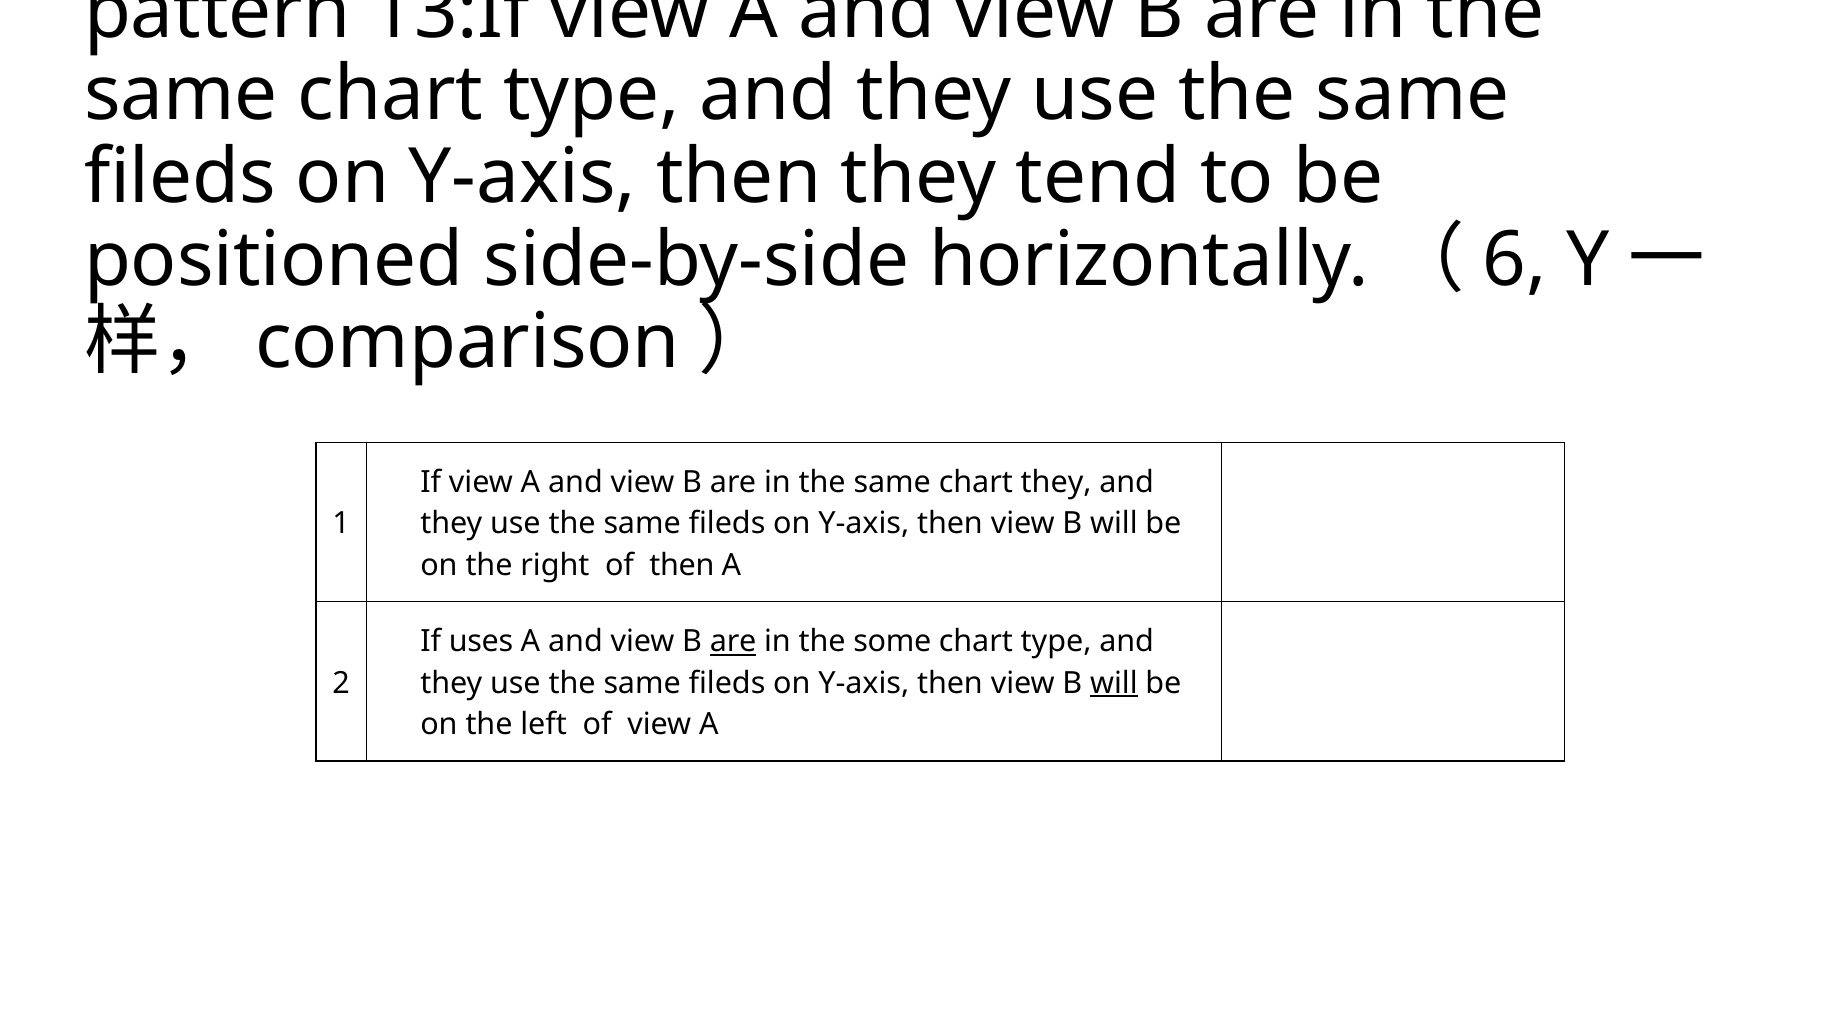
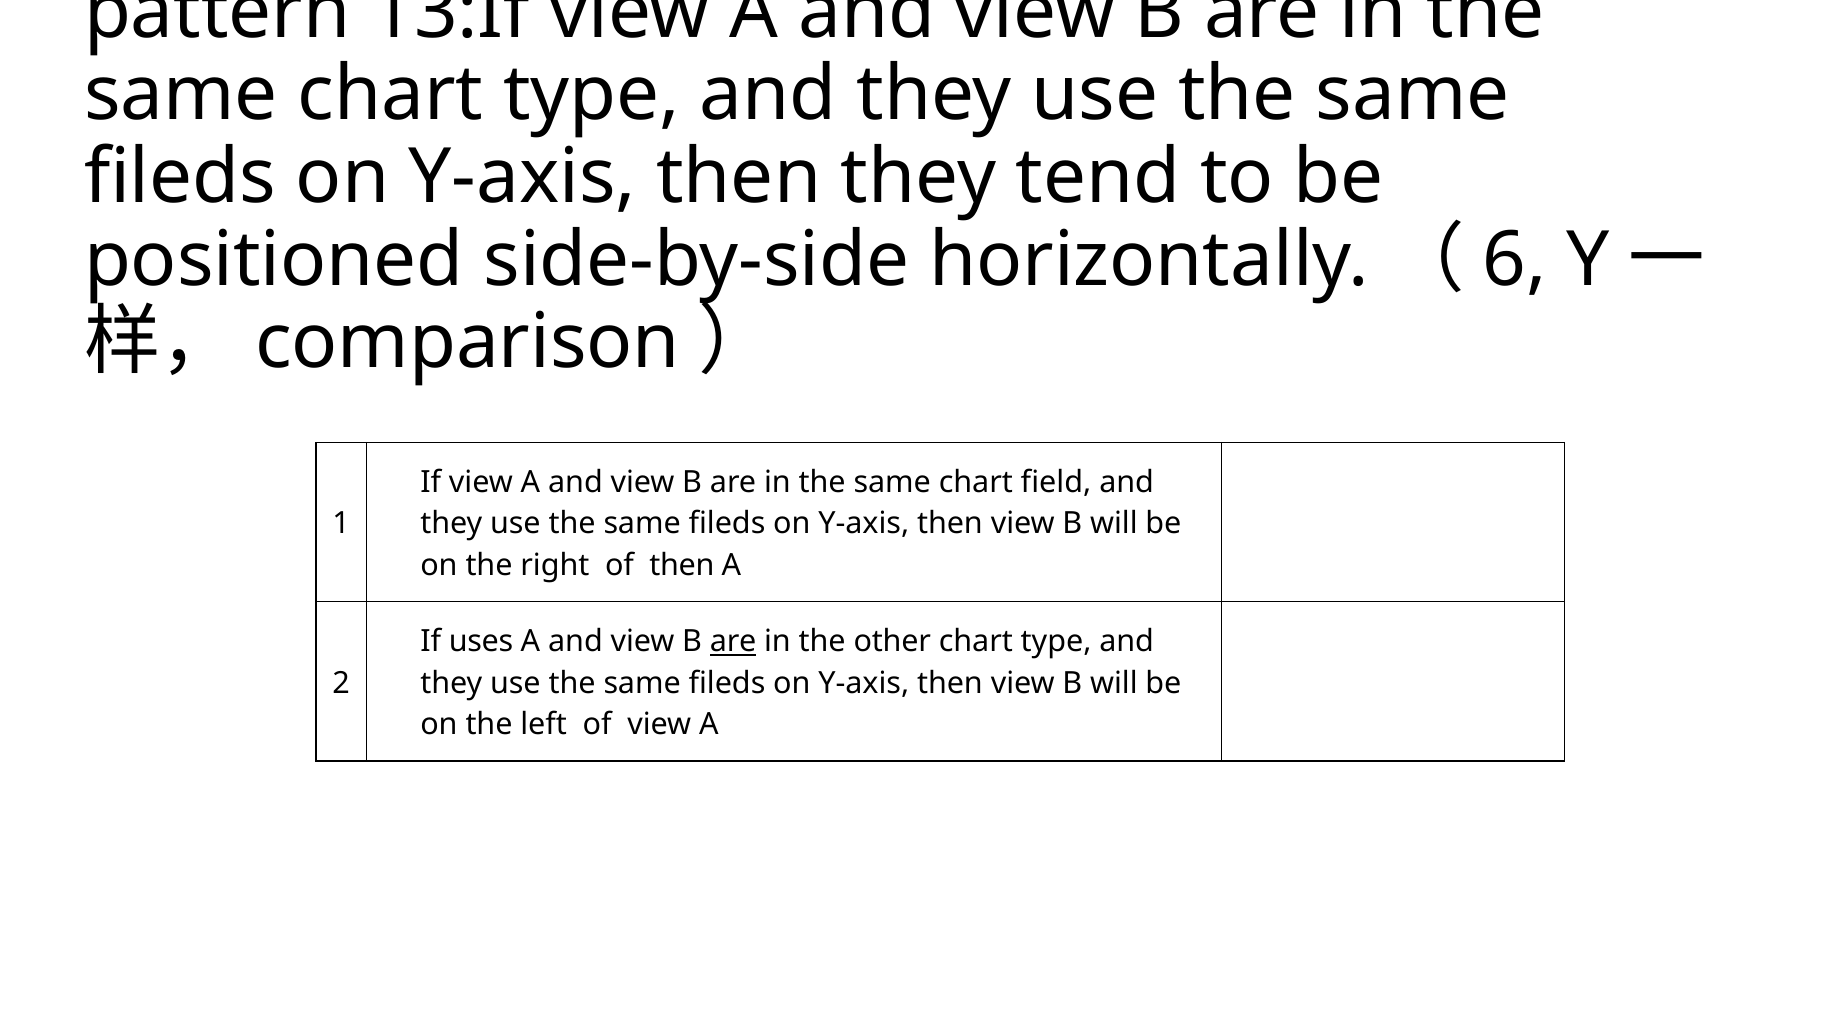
chart they: they -> field (1056, 482)
some: some -> other (892, 641)
will underline: present -> none (1114, 683)
